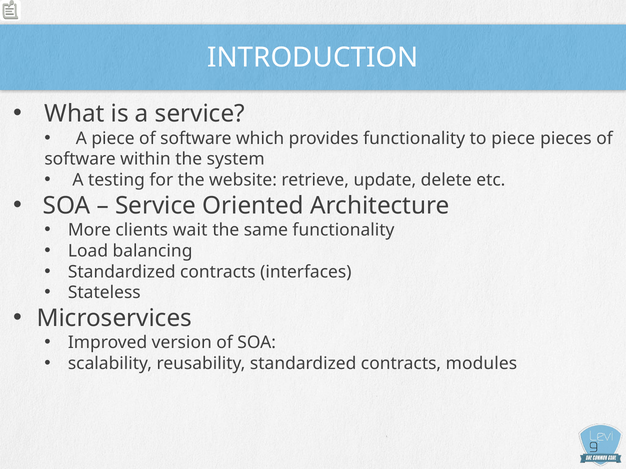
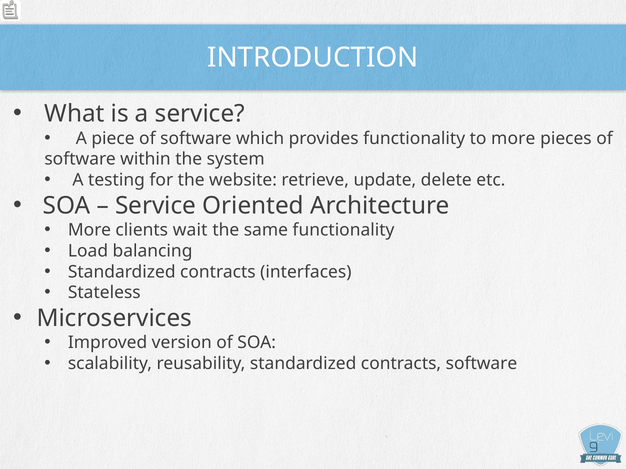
to piece: piece -> more (513, 138)
contracts modules: modules -> software (481, 364)
